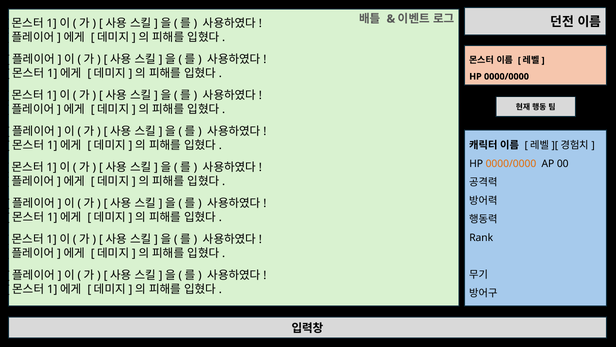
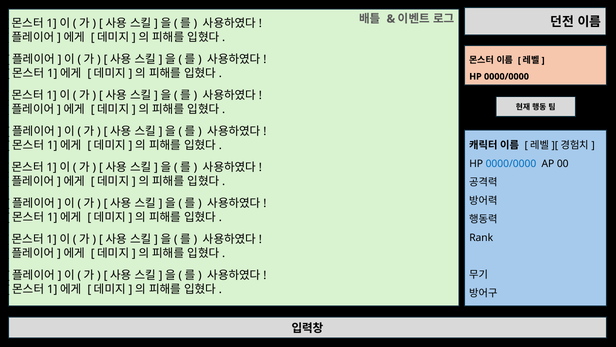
0000/0000 colour: orange -> blue (511, 164)
